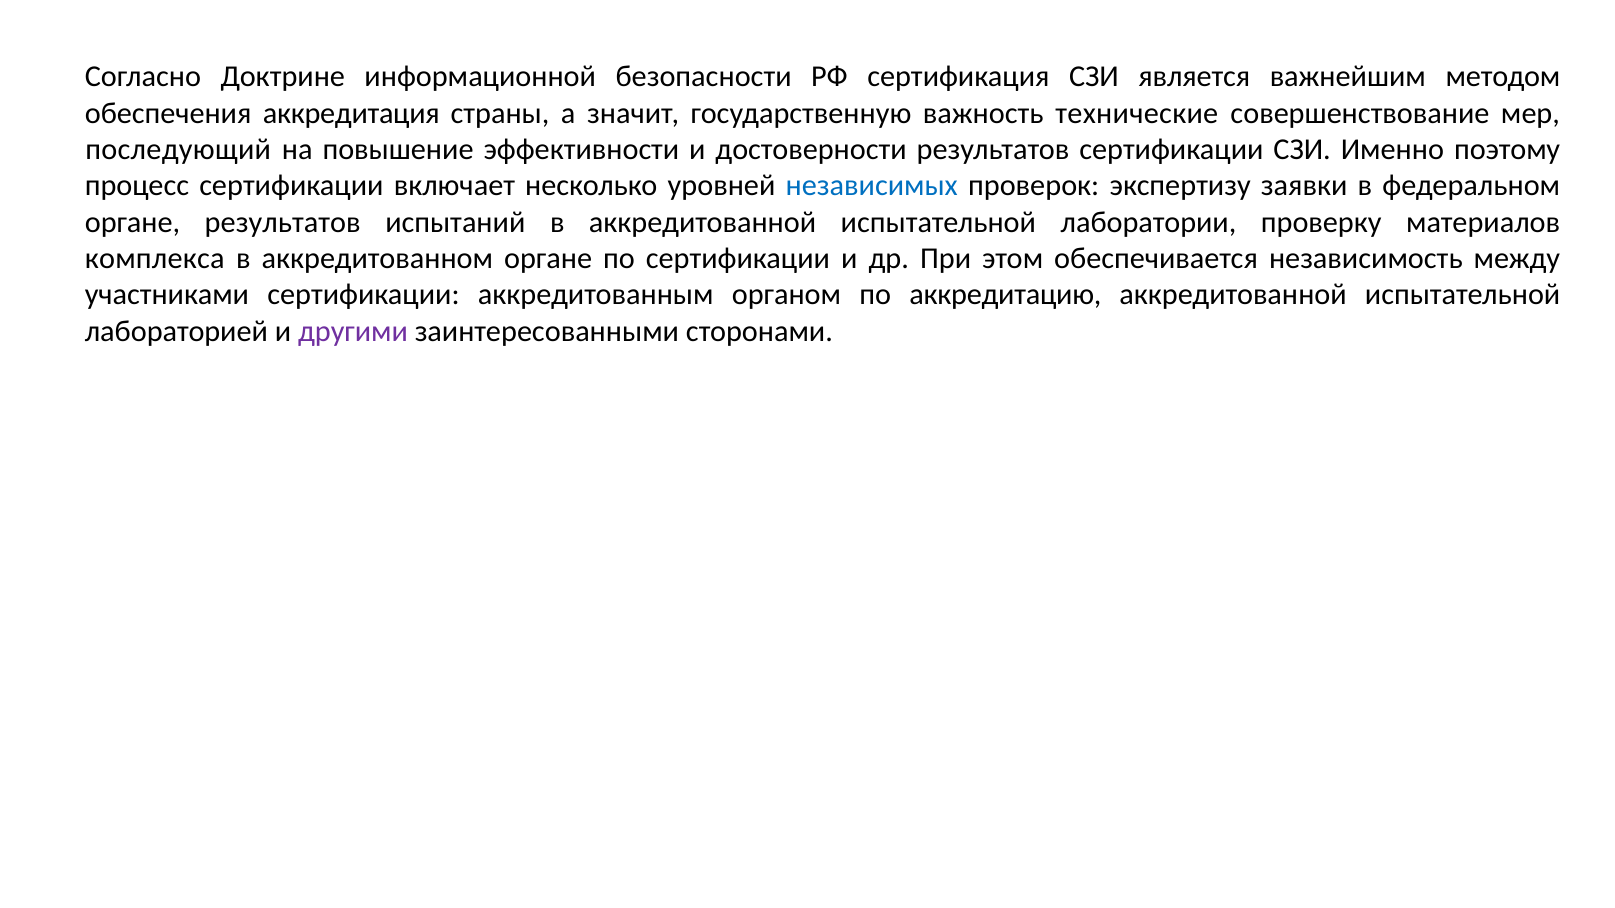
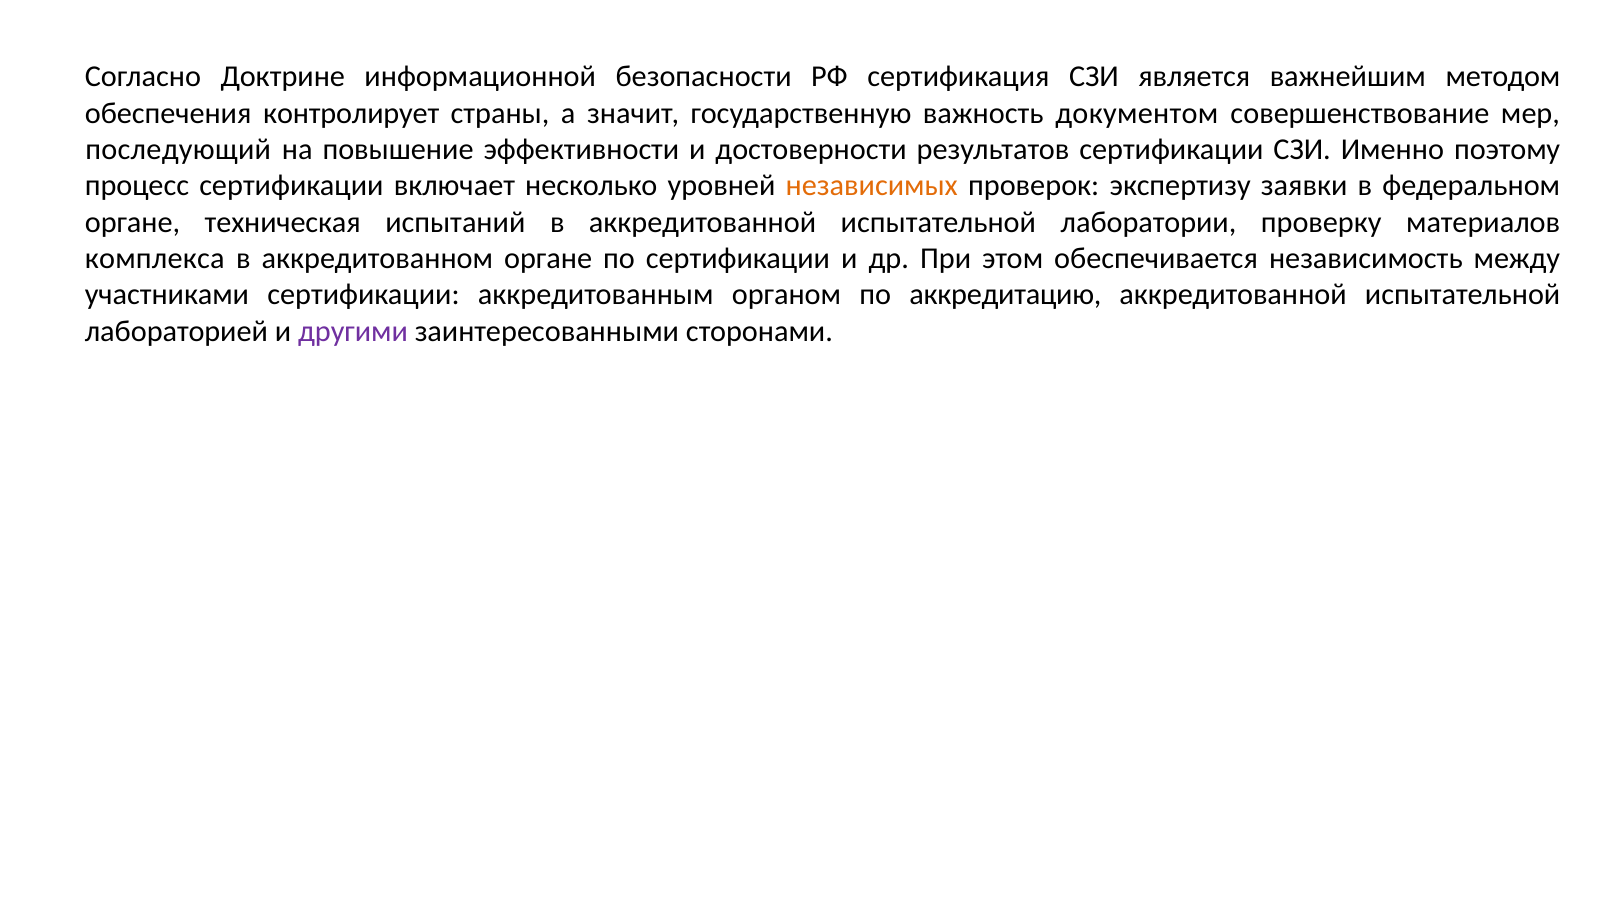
аккредитация: аккредитация -> контролирует (351, 113)
технические: технические -> документом (1137, 113)
независимых colour: blue -> orange (872, 186)
органе результатов: результатов -> техническая (283, 222)
